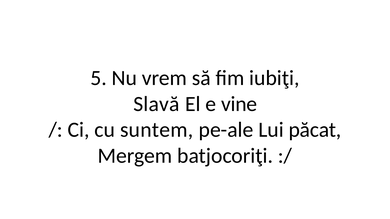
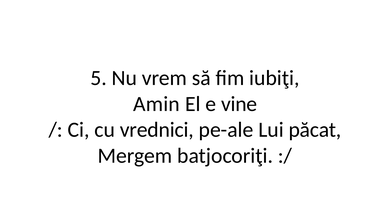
Slavă: Slavă -> Amin (156, 104)
suntem: suntem -> vrednici (157, 130)
